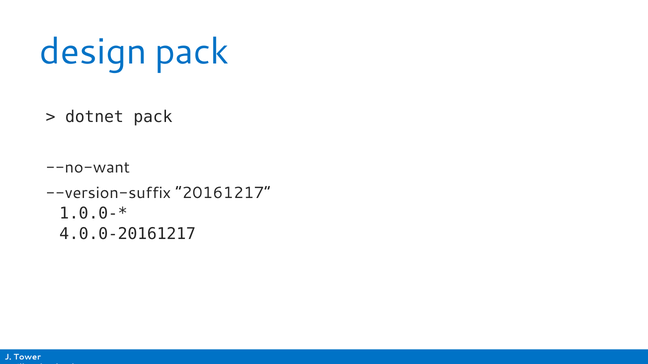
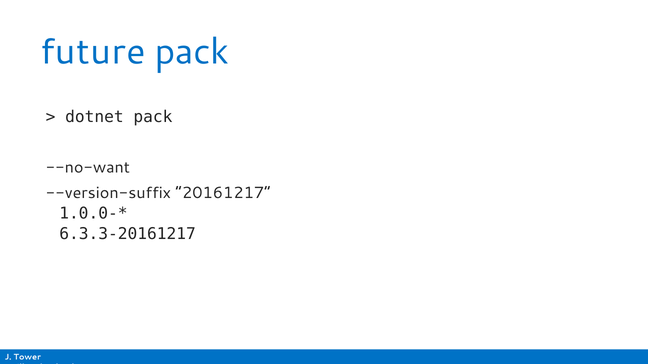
design: design -> future (93, 52)
4.0.0-20161217: 4.0.0-20161217 -> 6.3.3-20161217 (128, 234)
